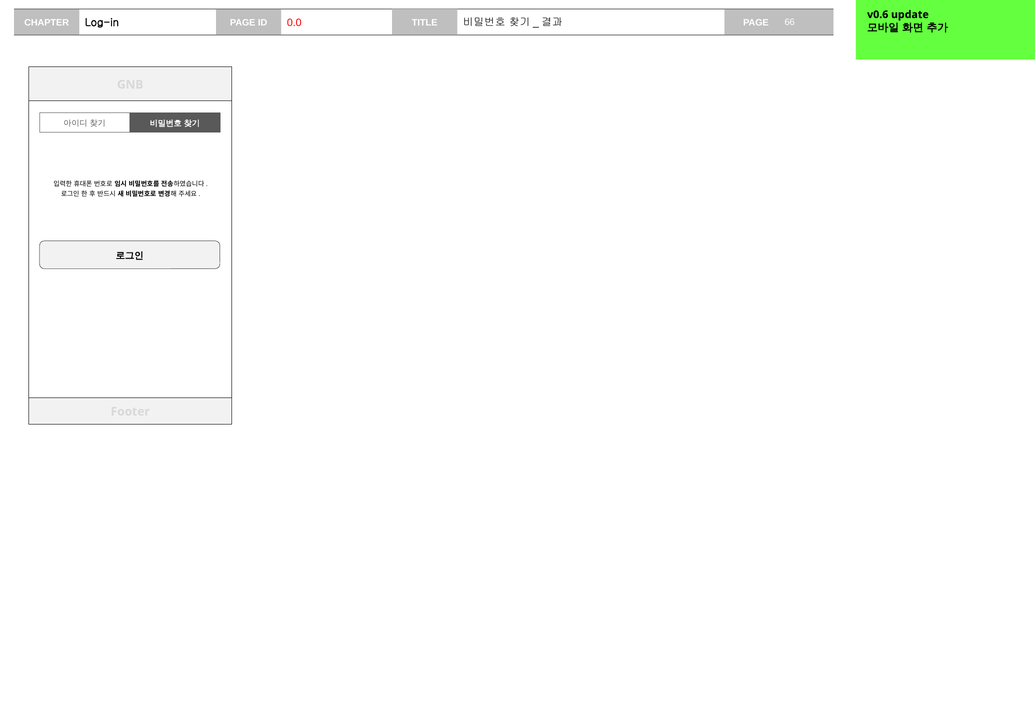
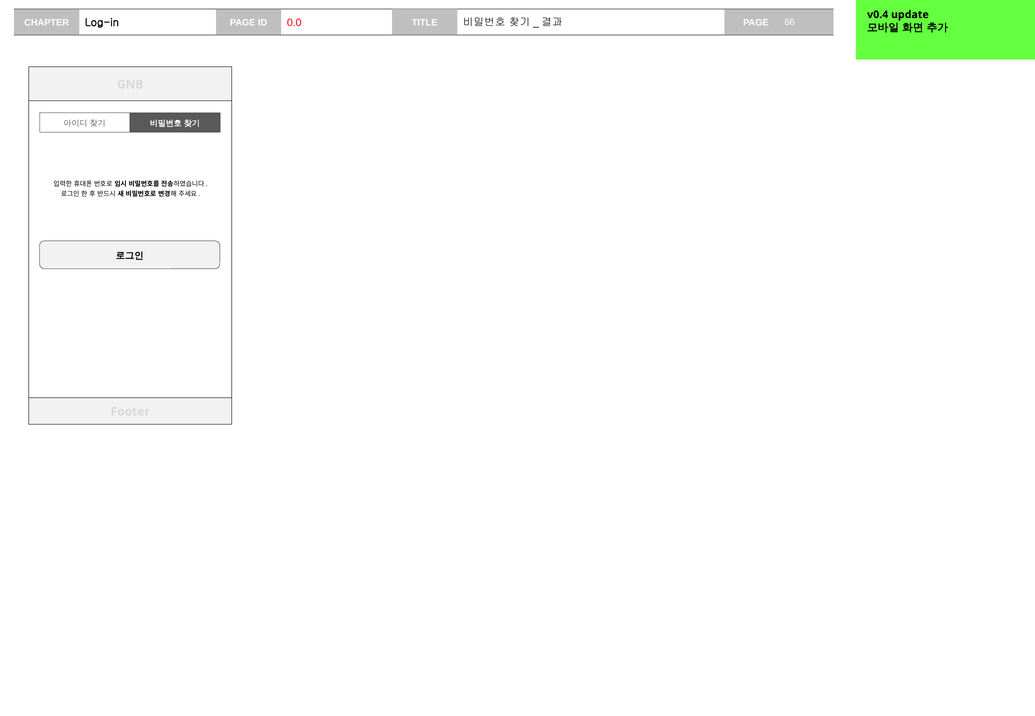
v0.6: v0.6 -> v0.4 (878, 15)
